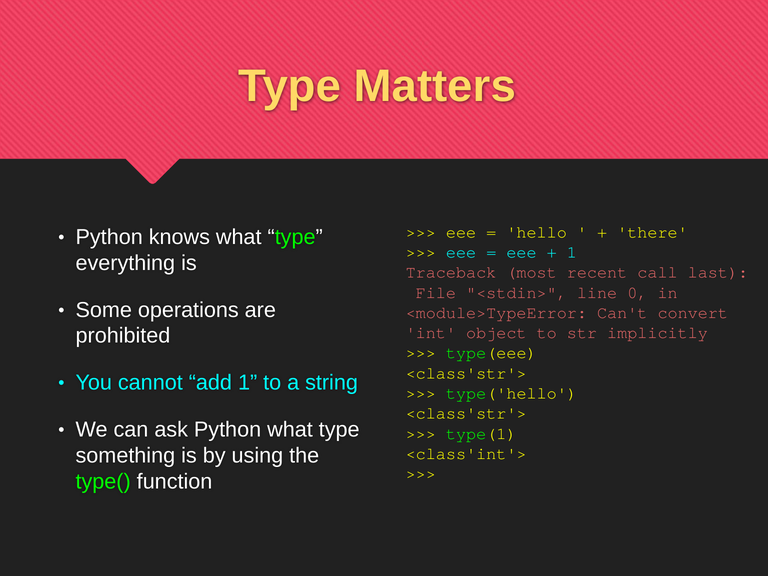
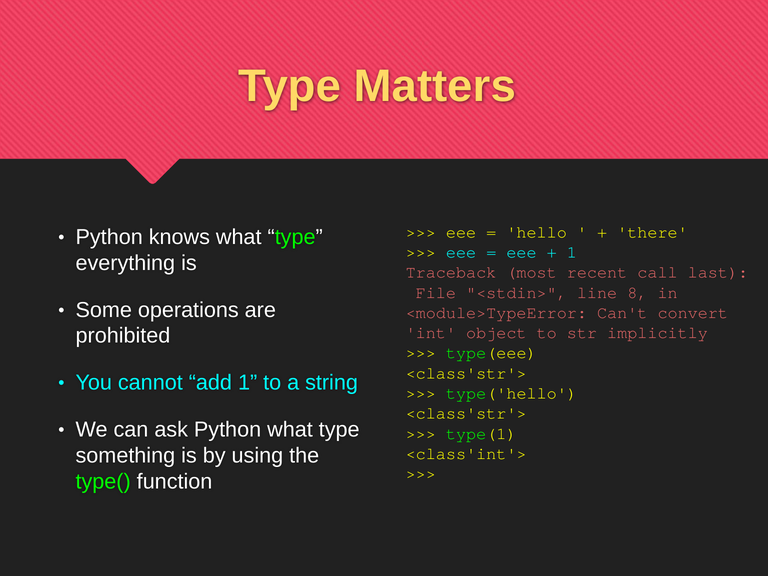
0: 0 -> 8 (637, 292)
